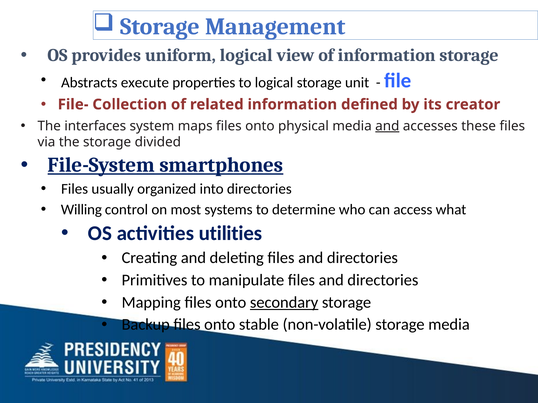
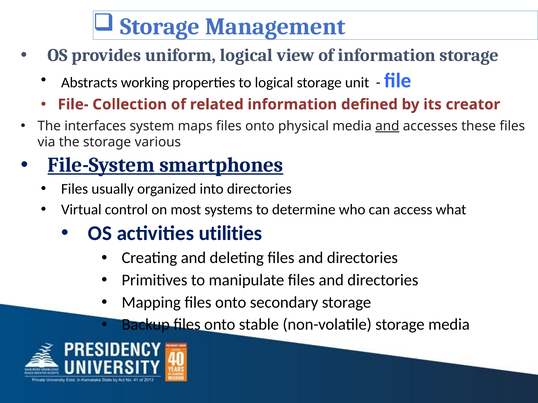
execute: execute -> working (145, 83)
divided: divided -> various (158, 142)
Willing: Willing -> Virtual (81, 210)
secondary underline: present -> none (284, 303)
